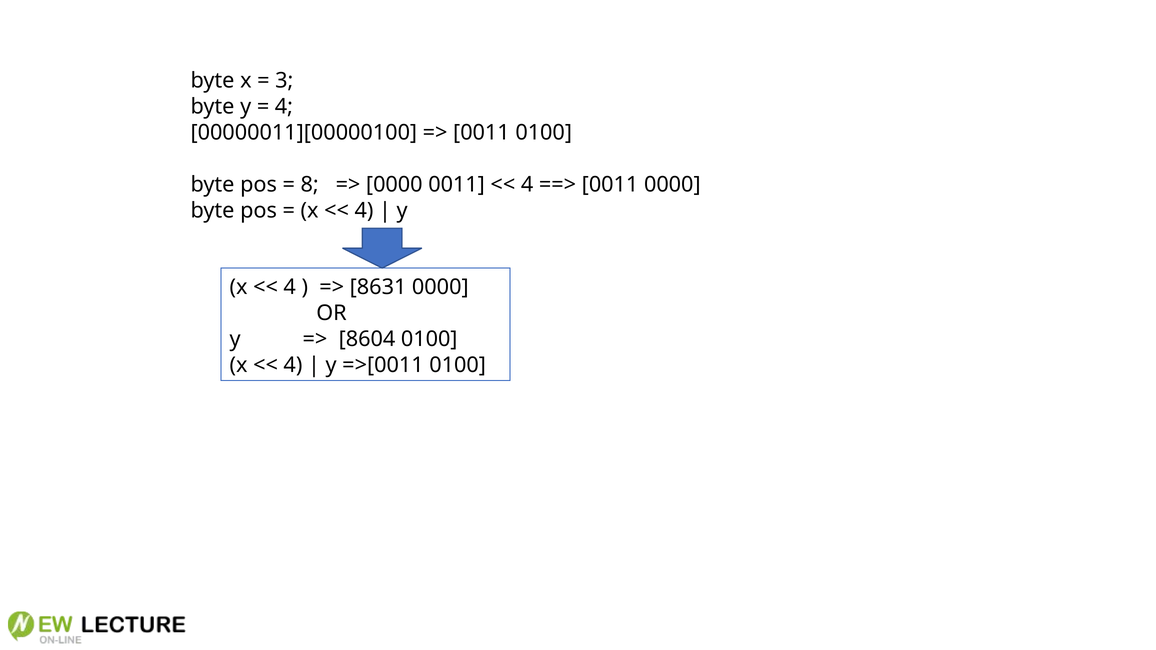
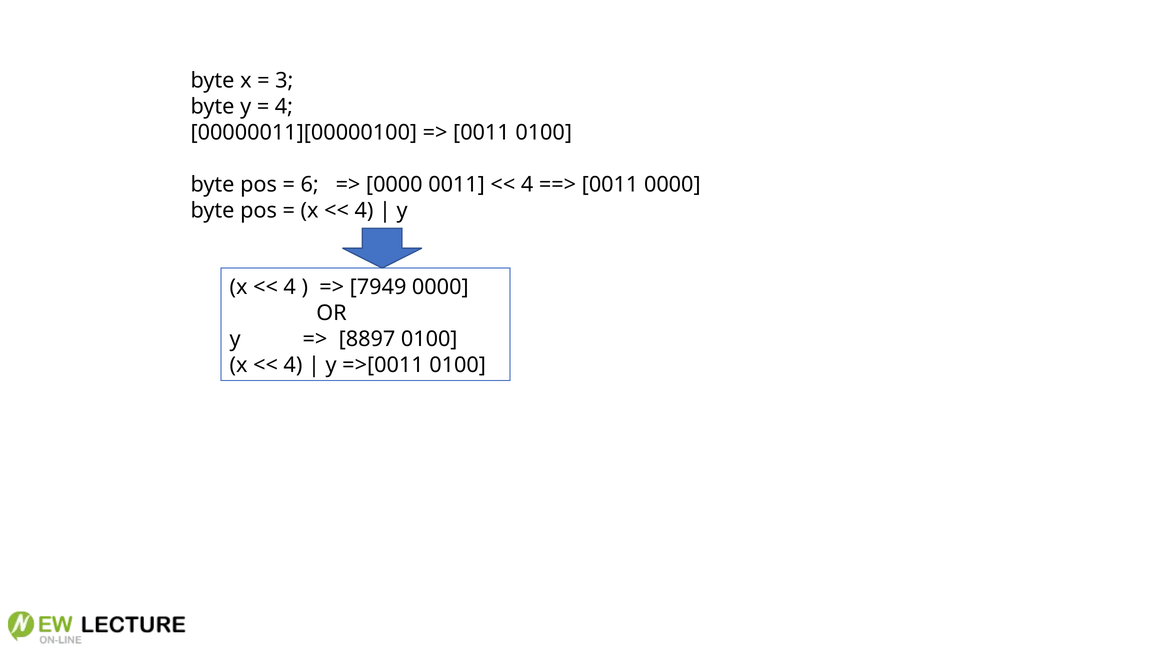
8: 8 -> 6 (310, 185)
8631: 8631 -> 7949 (378, 287)
8604: 8604 -> 8897 (367, 339)
